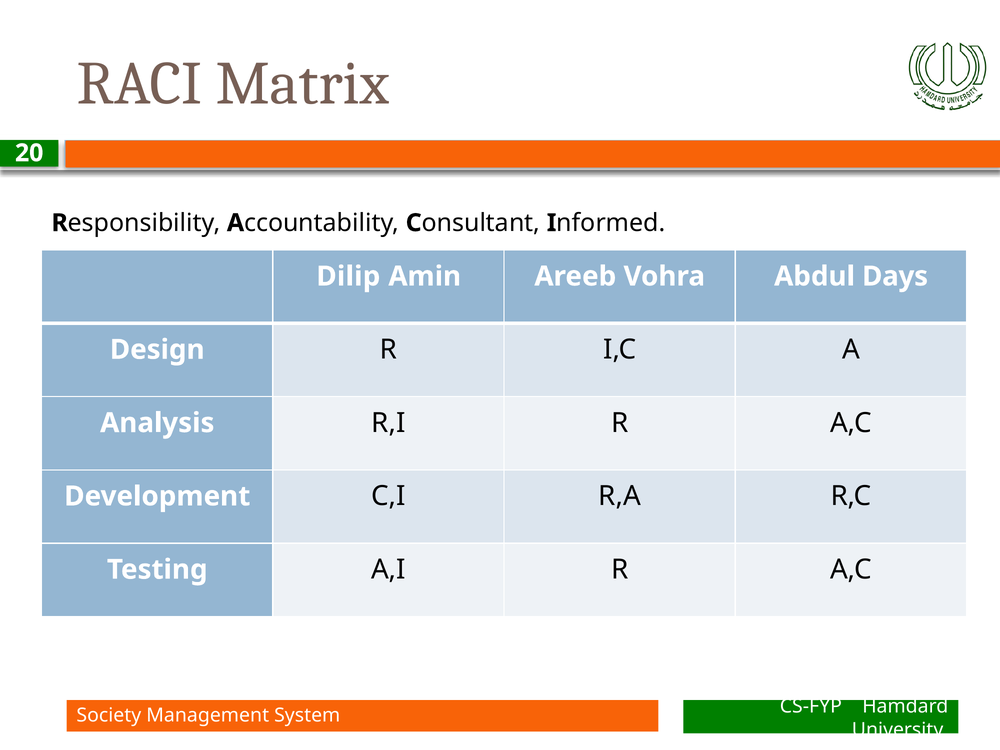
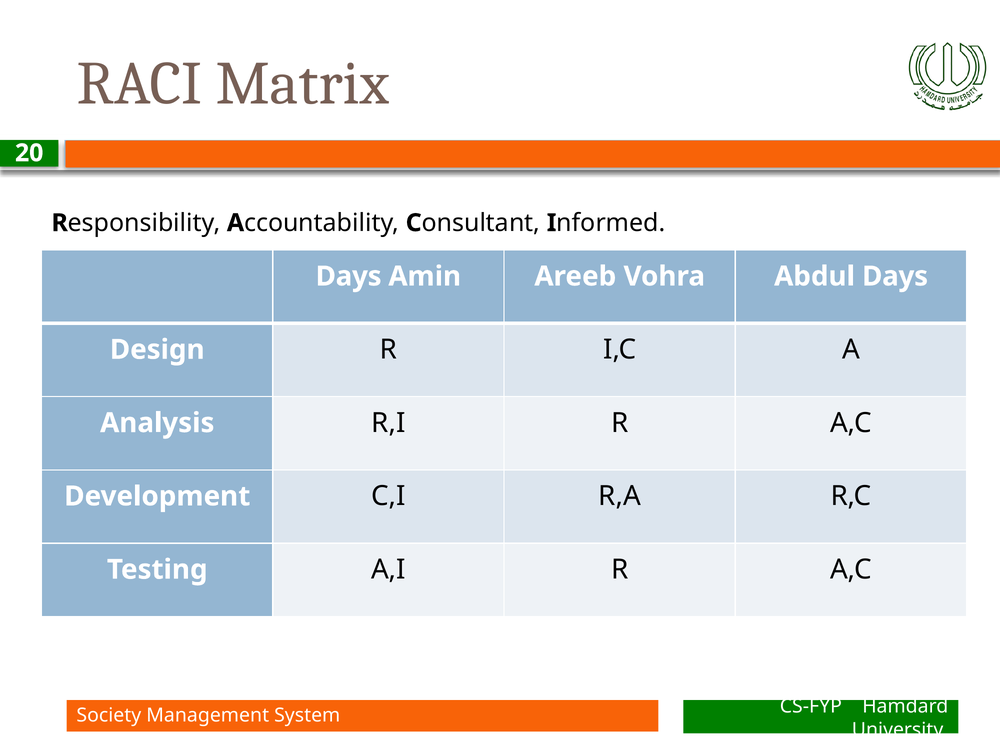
Dilip: Dilip -> Days (349, 276)
